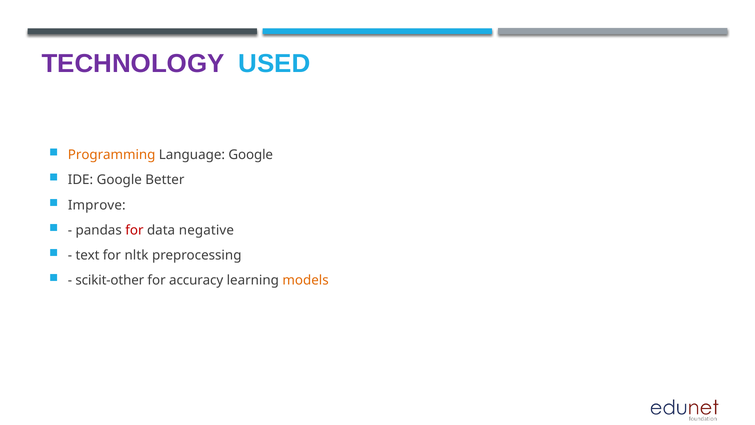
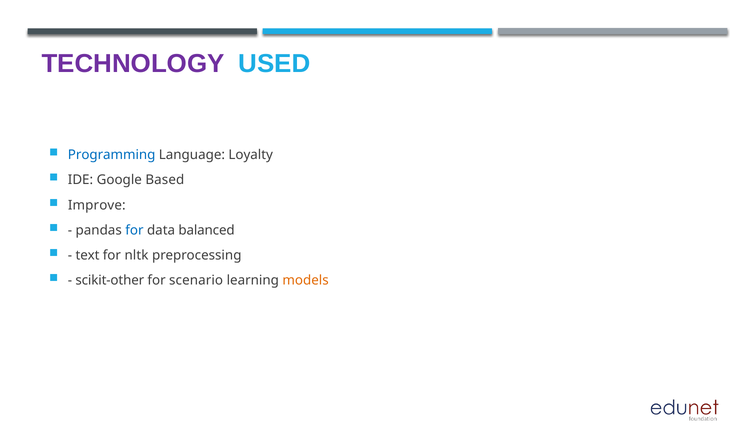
Programming colour: orange -> blue (112, 155)
Language Google: Google -> Loyalty (251, 155)
Better: Better -> Based (165, 180)
for colour: red -> blue (134, 230)
negative: negative -> balanced (207, 230)
accuracy: accuracy -> scenario (196, 280)
